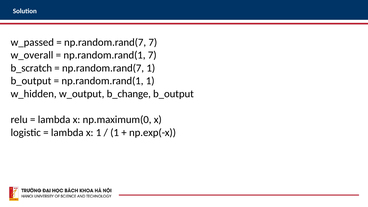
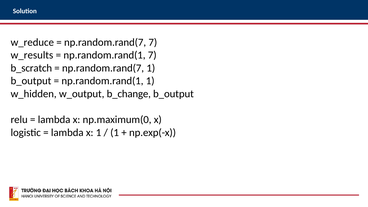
w_passed: w_passed -> w_reduce (32, 42)
w_overall: w_overall -> w_results (32, 55)
